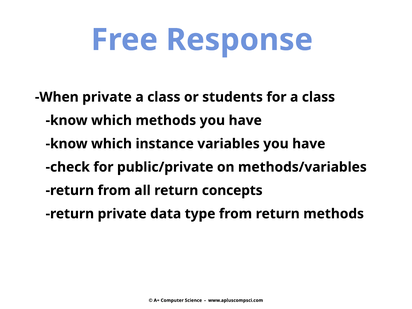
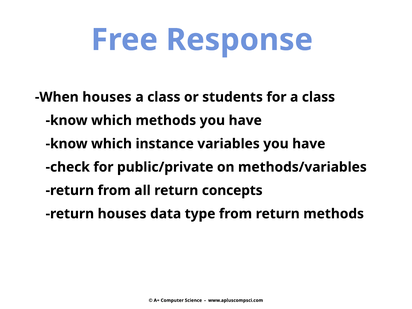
When private: private -> houses (107, 97)
return private: private -> houses (122, 214)
